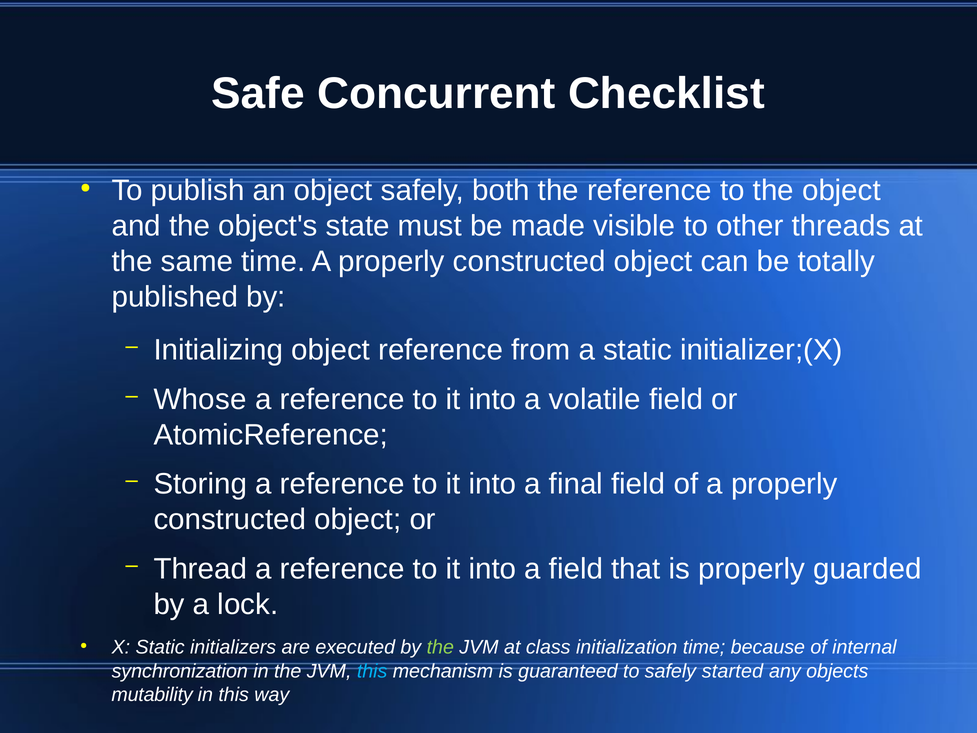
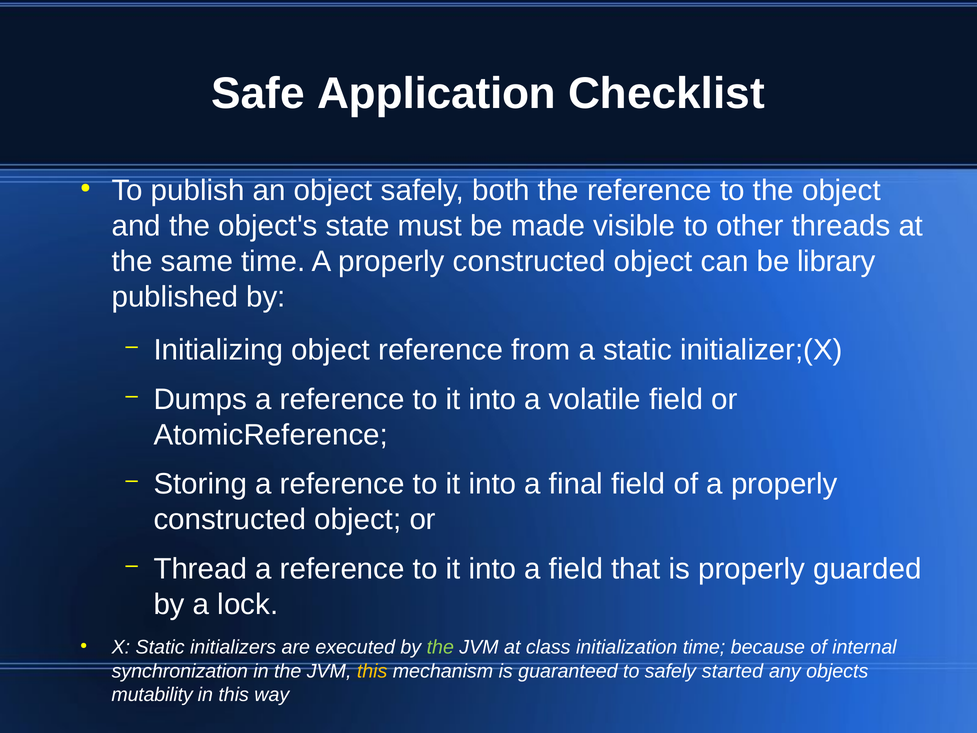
Concurrent: Concurrent -> Application (437, 93)
totally: totally -> library (836, 261)
Whose: Whose -> Dumps (200, 399)
this colour: light blue -> yellow (372, 671)
